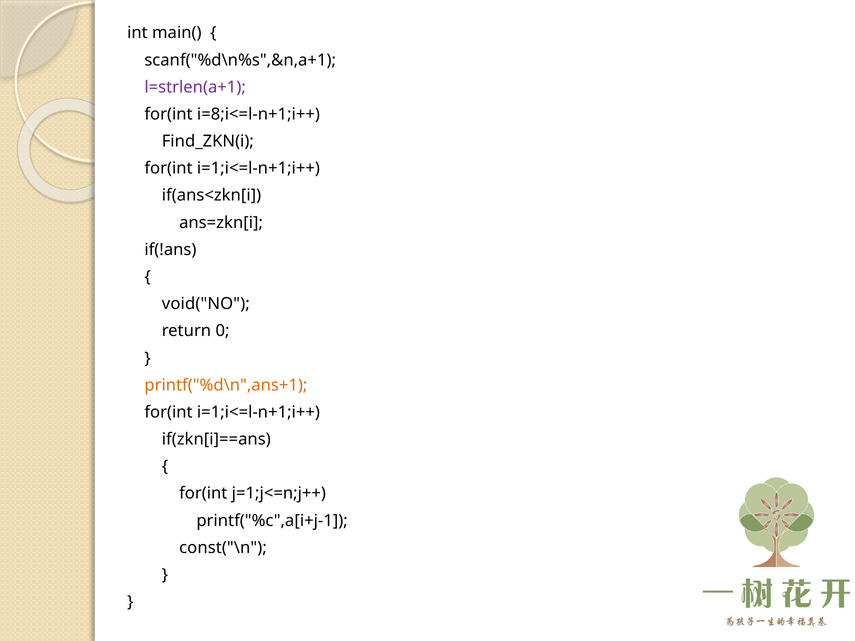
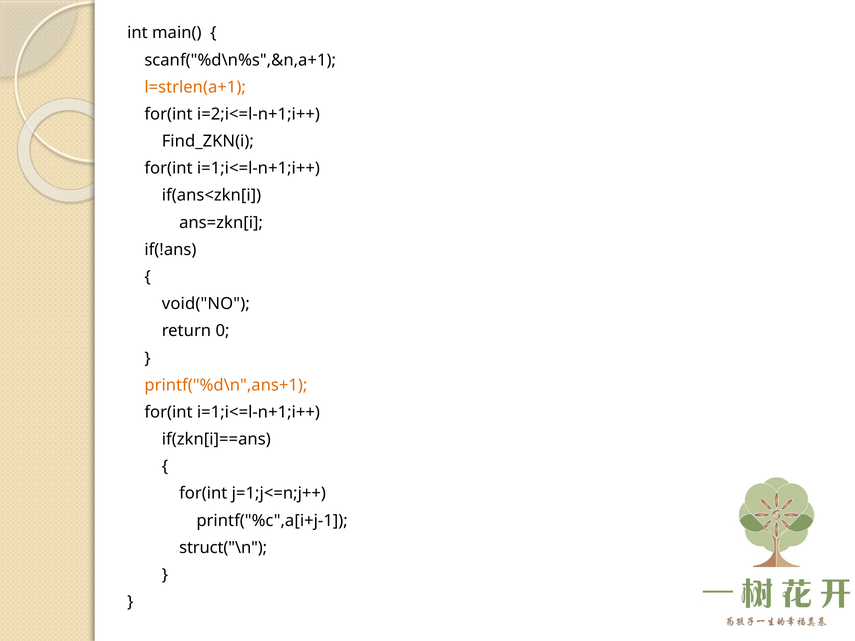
l=strlen(a+1 colour: purple -> orange (195, 87)
i=8;i<=l-n+1;i++: i=8;i<=l-n+1;i++ -> i=2;i<=l-n+1;i++ (258, 114)
const("\n: const("\n -> struct("\n (223, 548)
